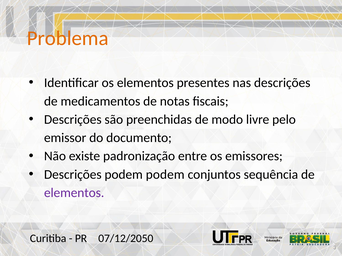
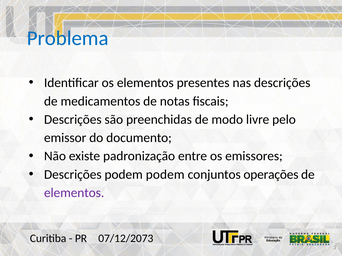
Problema colour: orange -> blue (68, 38)
sequência: sequência -> operações (271, 175)
07/12/2050: 07/12/2050 -> 07/12/2073 (126, 239)
